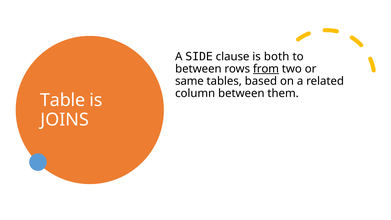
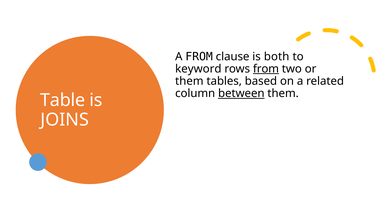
A SIDE: SIDE -> FROM (199, 56)
between: between -> keyword (198, 69)
same: same -> them (189, 81)
between underline: none -> present (241, 93)
